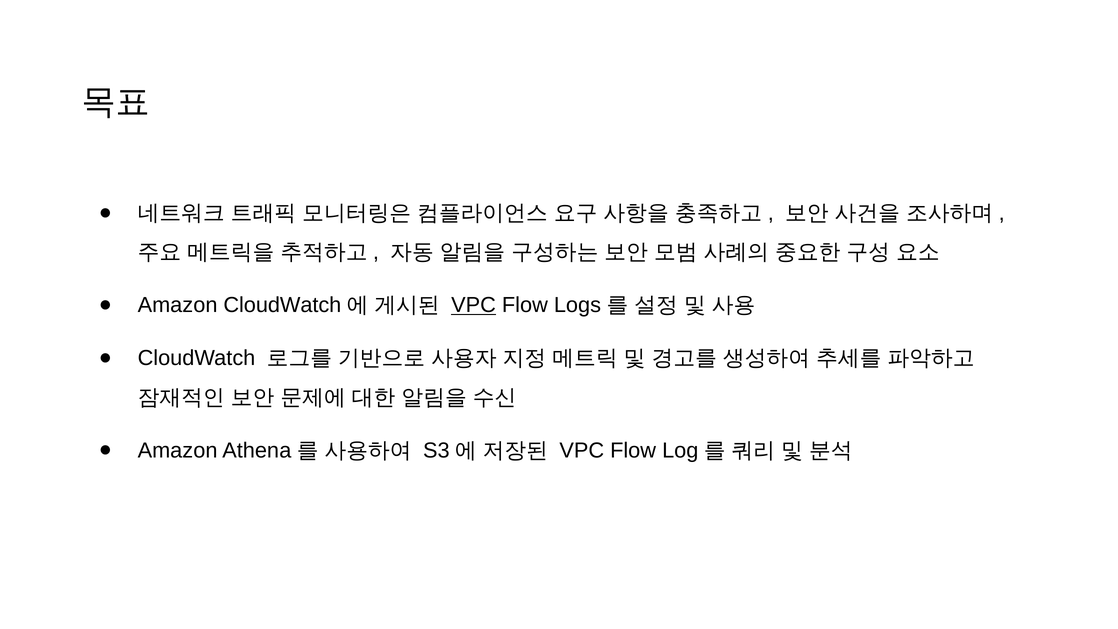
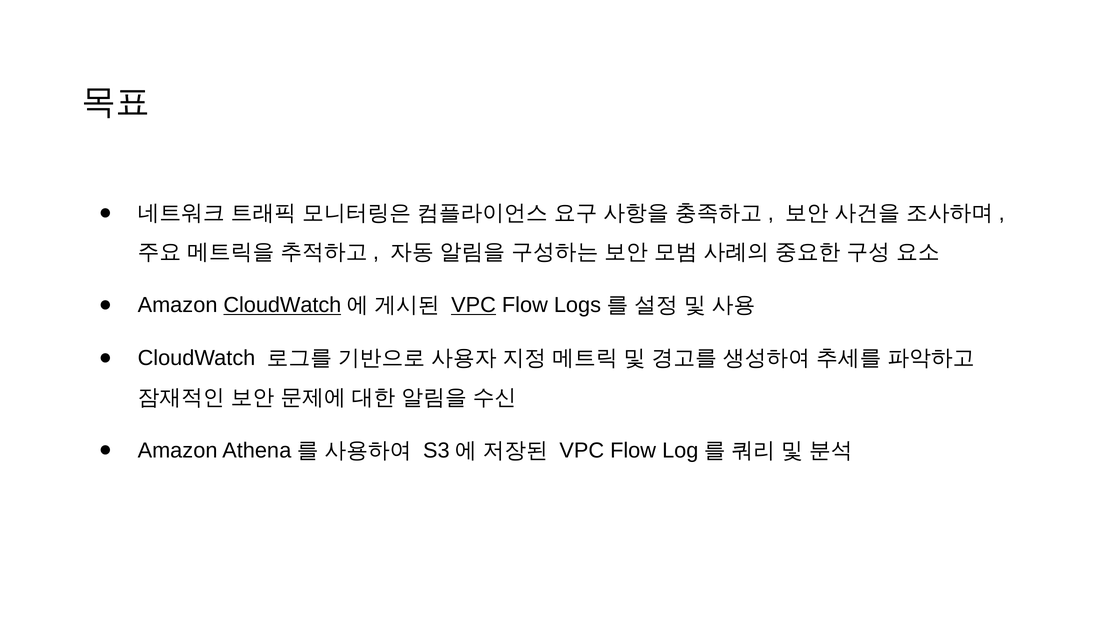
CloudWatch underline: none -> present (282, 305)
